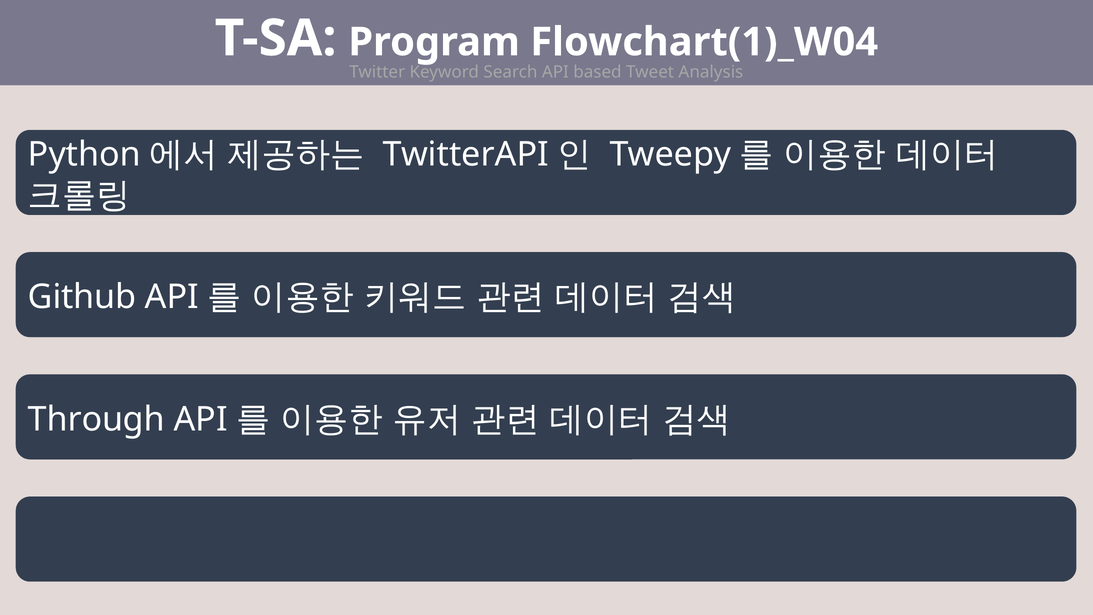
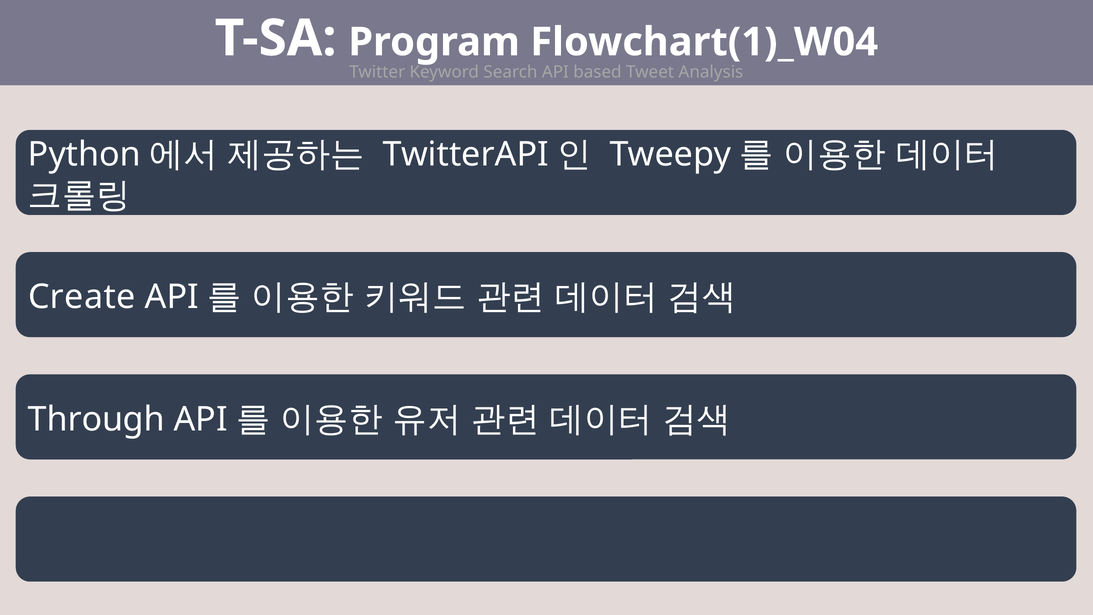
Github: Github -> Create (82, 297)
